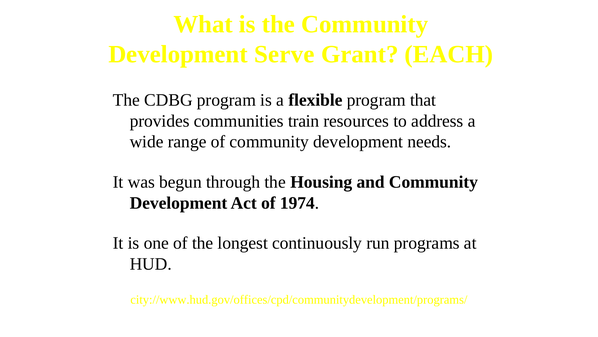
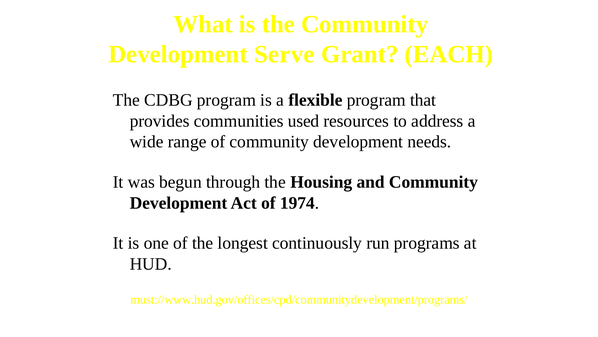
train: train -> used (304, 121)
city://www.hud.gov/offices/cpd/communitydevelopment/programs/: city://www.hud.gov/offices/cpd/communitydevelopment/programs/ -> must://www.hud.gov/offices/cpd/communitydevelopment/programs/ (299, 299)
